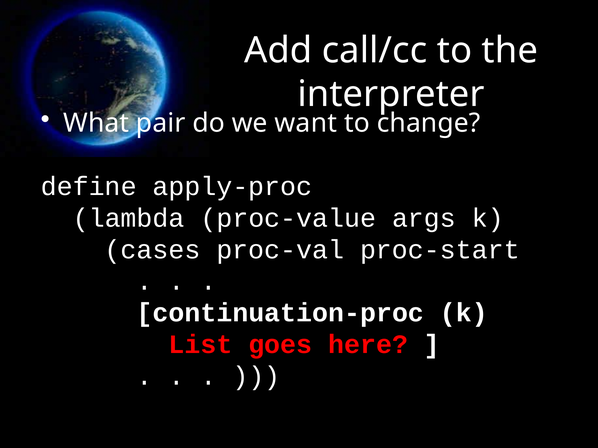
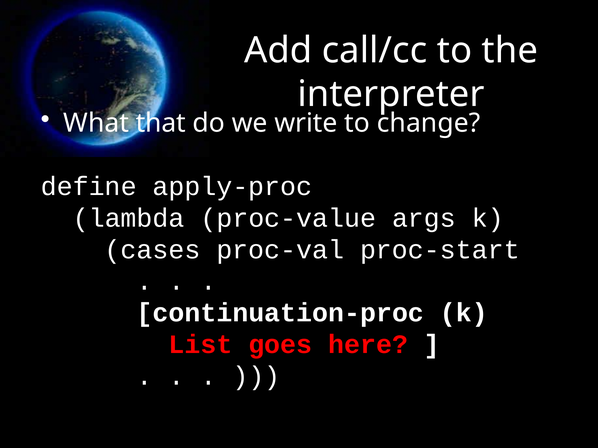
pair: pair -> that (161, 123)
want: want -> write (306, 123)
